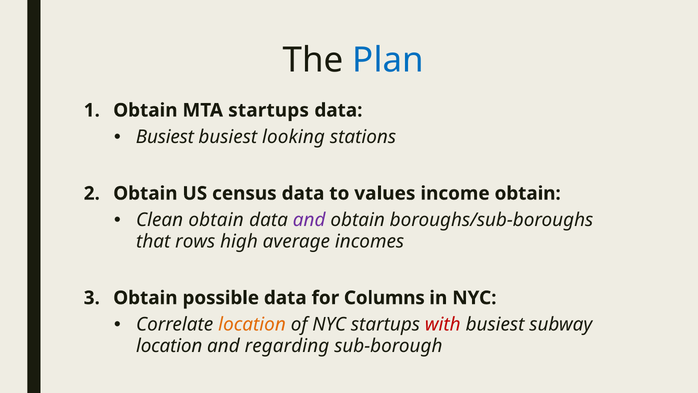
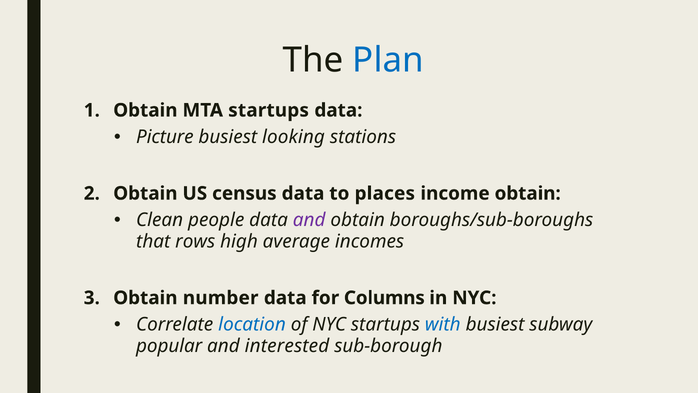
Busiest: Busiest -> Picture (165, 137)
values: values -> places (385, 193)
Clean obtain: obtain -> people (216, 220)
possible: possible -> number (221, 298)
location colour: orange -> blue (252, 324)
with colour: red -> blue (443, 324)
location: location -> popular (169, 345)
regarding: regarding -> interested (287, 345)
